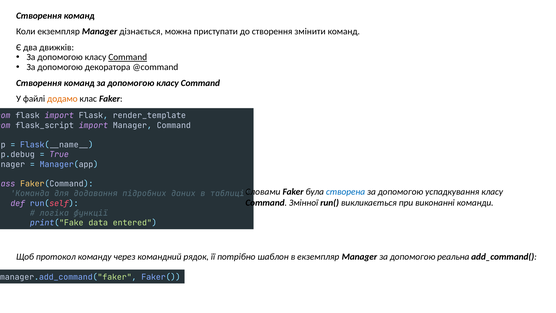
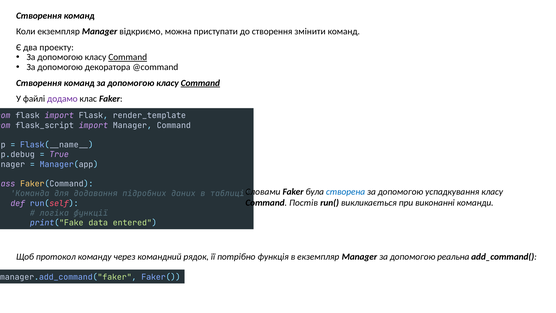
дізнається: дізнається -> відкриємо (141, 31)
движків: движків -> проекту (57, 47)
Command underline: none -> present (200, 83)
додамо colour: orange -> purple (62, 99)
Змінної: Змінної -> Постів (304, 203)
шаблон: шаблон -> функція (273, 257)
